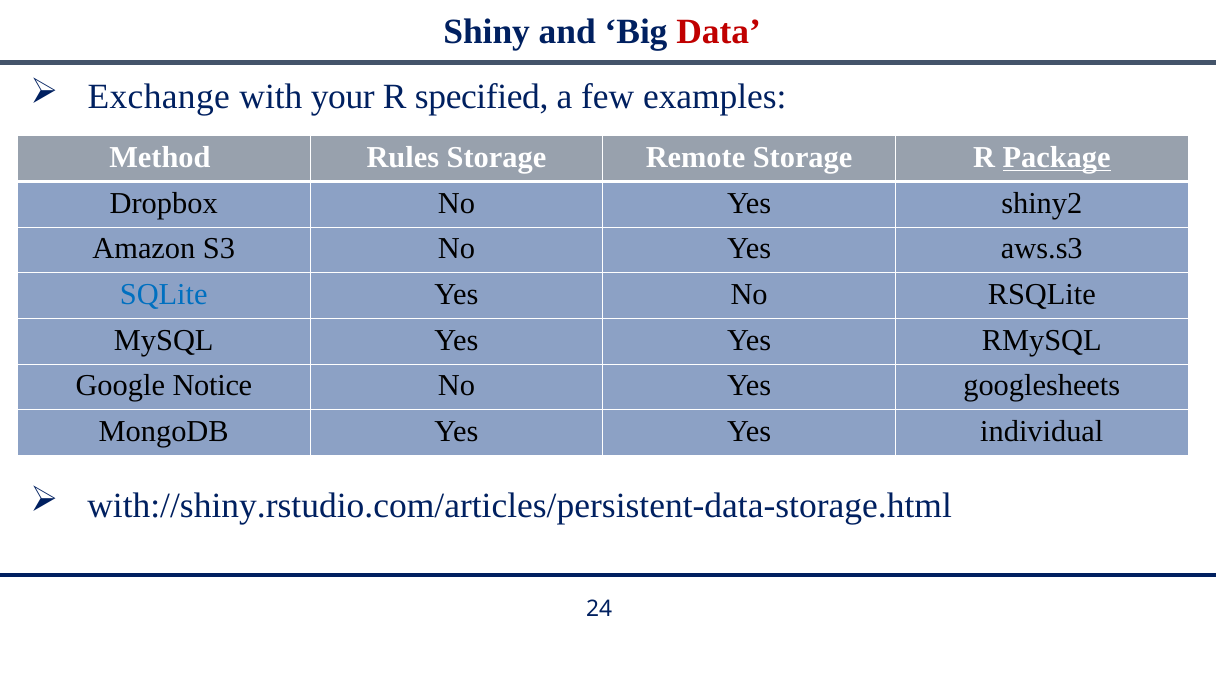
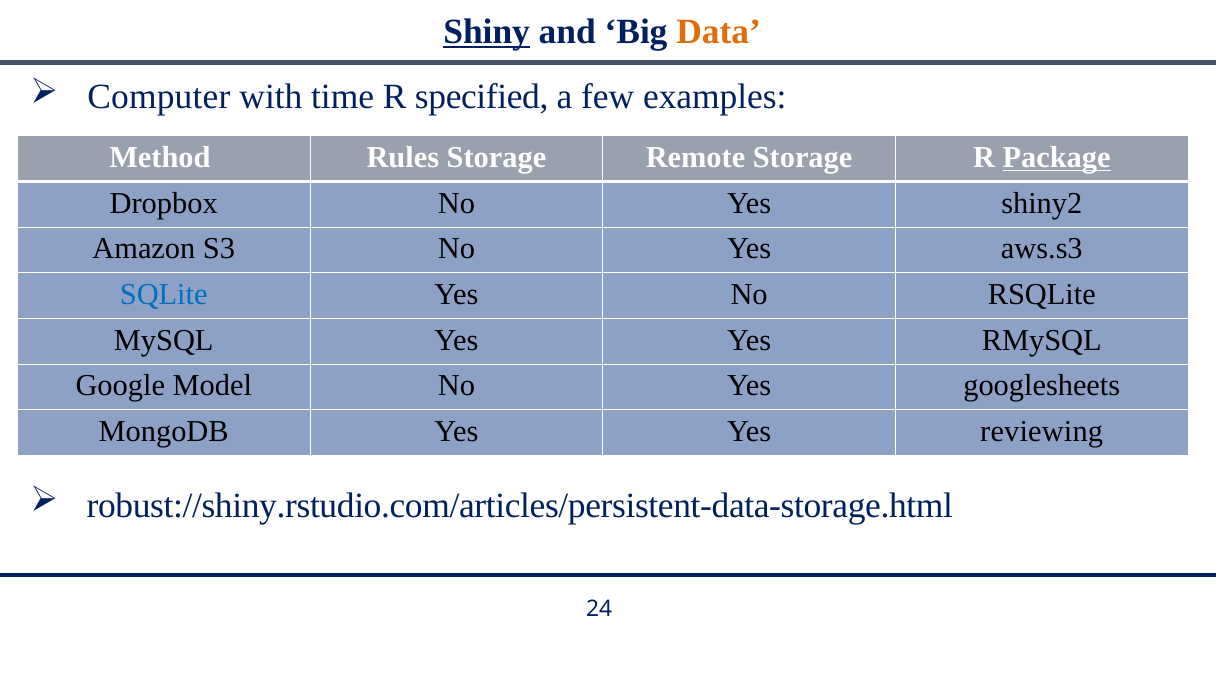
Shiny underline: none -> present (487, 32)
Data colour: red -> orange (719, 32)
Exchange: Exchange -> Computer (159, 97)
your: your -> time (343, 97)
Notice: Notice -> Model (212, 386)
individual: individual -> reviewing (1042, 431)
with://shiny.rstudio.com/articles/persistent-data-storage.html: with://shiny.rstudio.com/articles/persistent-data-storage.html -> robust://shiny.rstudio.com/articles/persistent-data-storage.html (520, 506)
